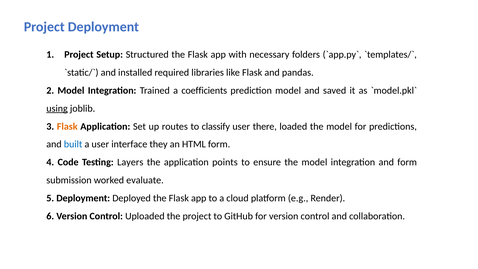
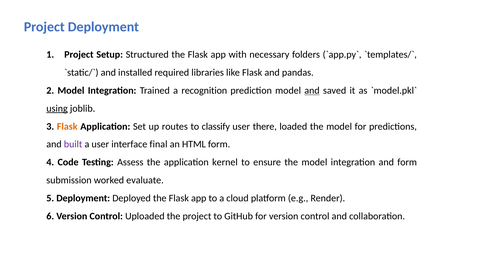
coefficients: coefficients -> recognition (204, 91)
and underline: none -> present (312, 91)
built colour: blue -> purple (73, 144)
they: they -> final (159, 144)
Layers: Layers -> Assess (130, 162)
points: points -> kernel (225, 162)
